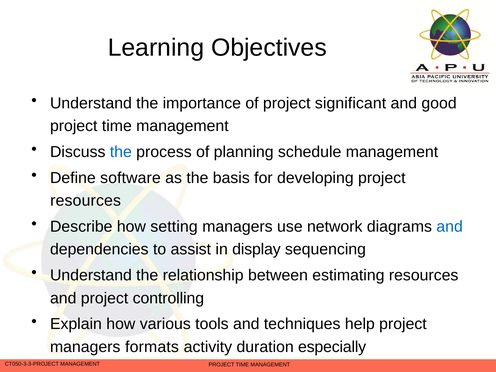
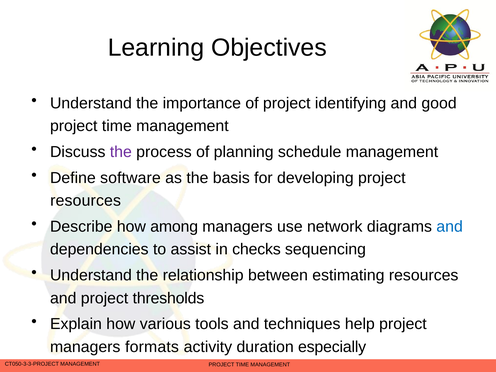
significant: significant -> identifying (351, 103)
the colour: blue -> purple (121, 152)
setting: setting -> among (174, 227)
display: display -> checks (256, 249)
controlling: controlling -> thresholds (168, 298)
